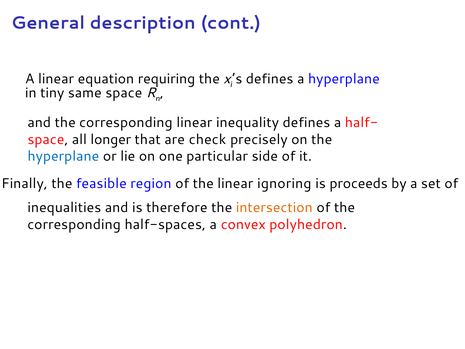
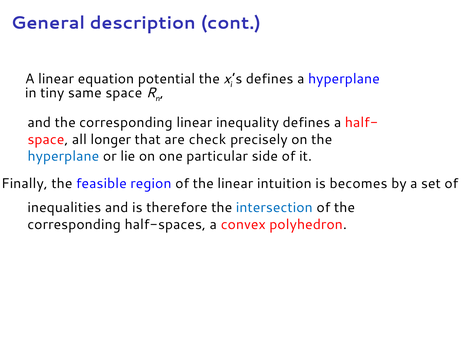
requiring: requiring -> potential (166, 79)
ignoring: ignoring -> intuition (284, 184)
proceeds: proceeds -> becomes (358, 184)
intersection colour: orange -> blue (274, 208)
